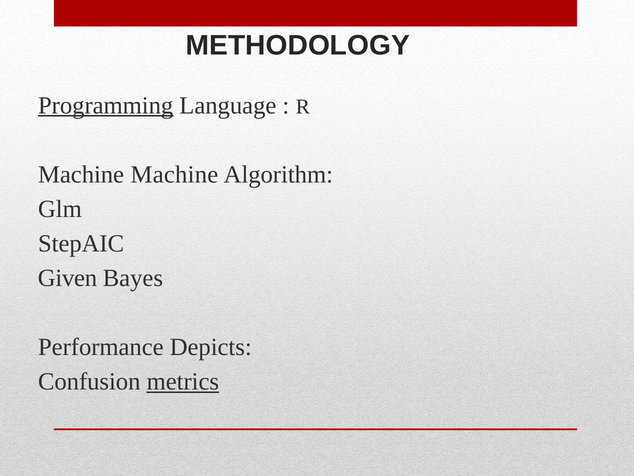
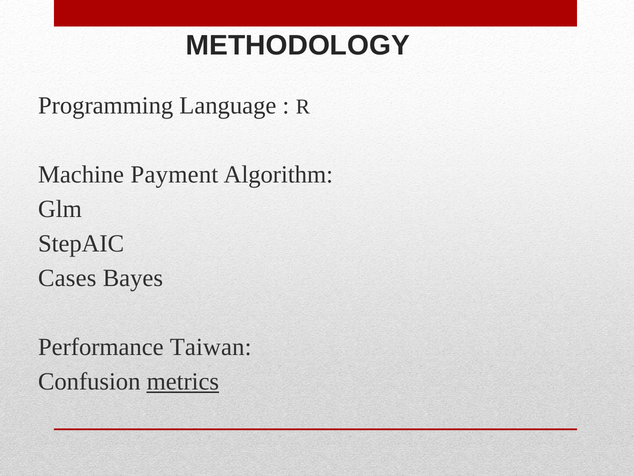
Programming underline: present -> none (106, 105)
Machine Machine: Machine -> Payment (174, 174)
Given: Given -> Cases (67, 278)
Depicts: Depicts -> Taiwan (211, 347)
